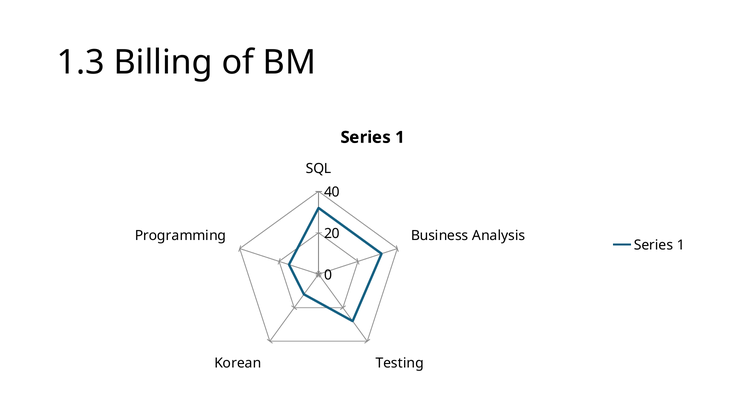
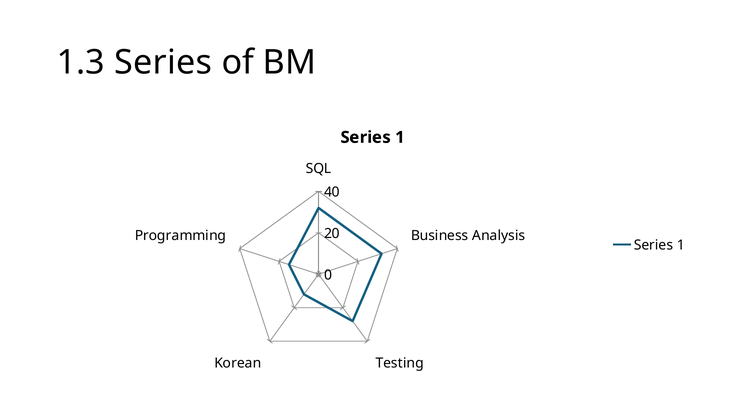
1.3 Billing: Billing -> Series (163, 63)
